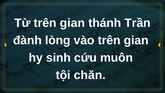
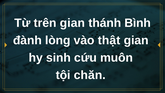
Trần: Trần -> Bình (138, 23)
vào trên: trên -> thật (109, 40)
